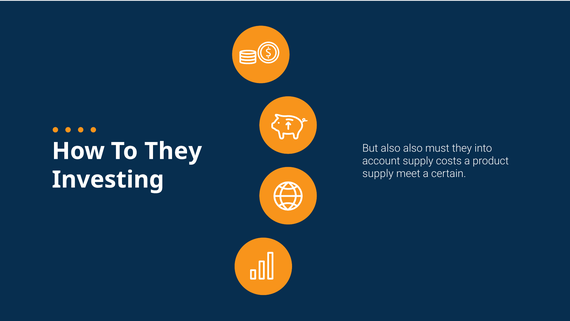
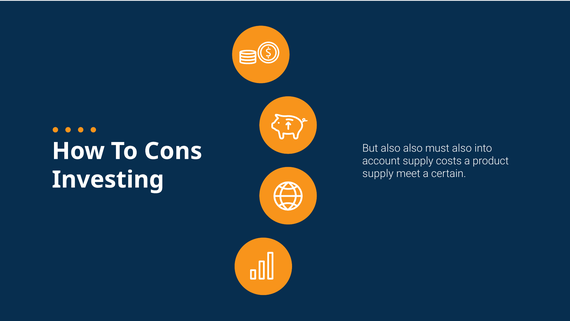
must they: they -> also (462, 148)
To They: They -> Cons (173, 151)
